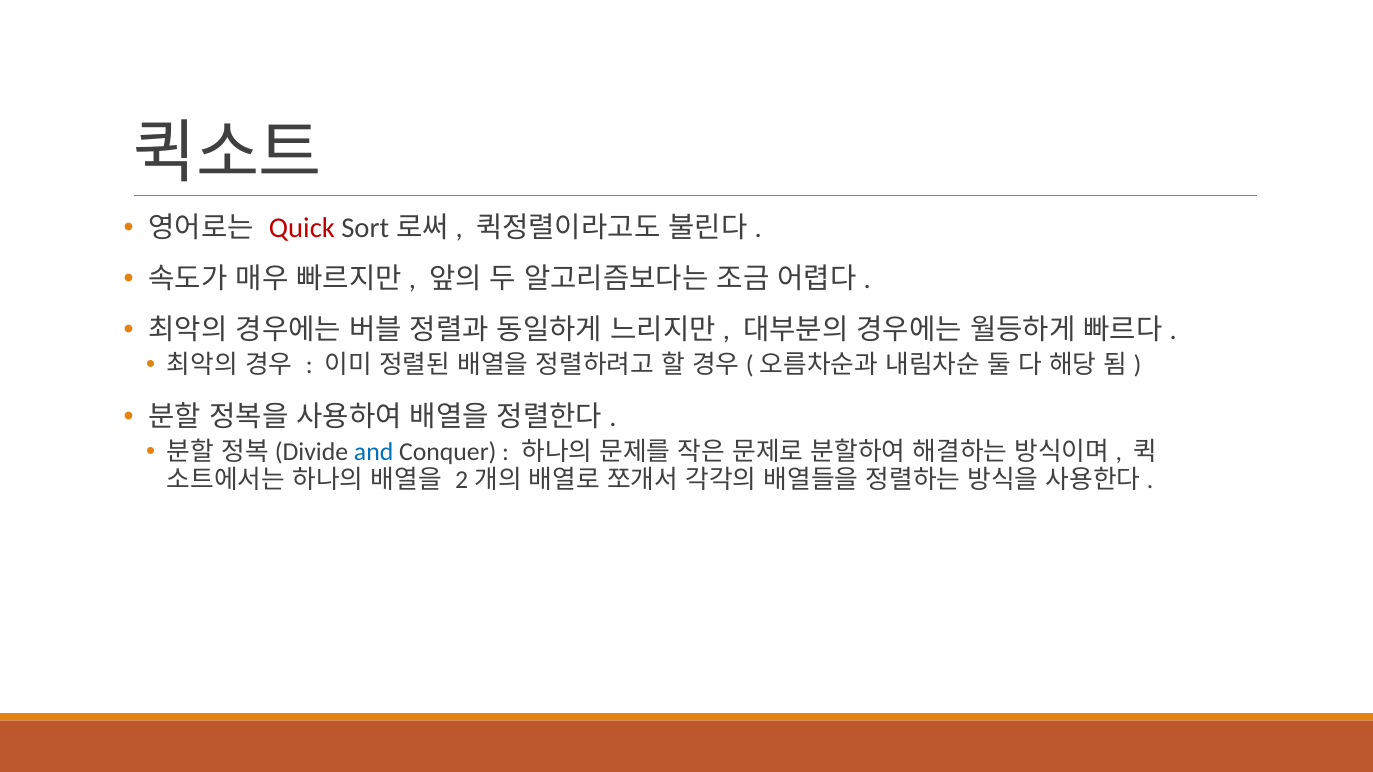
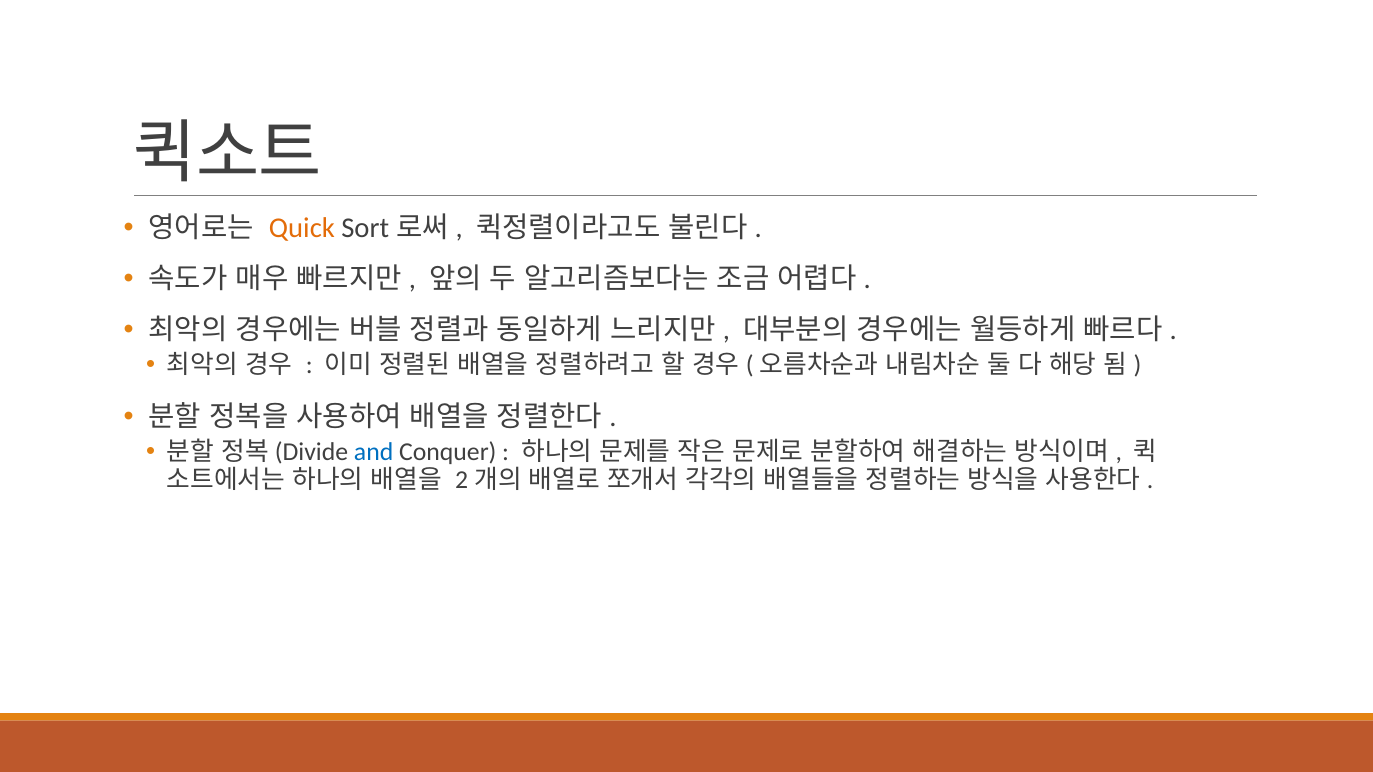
Quick colour: red -> orange (302, 228)
